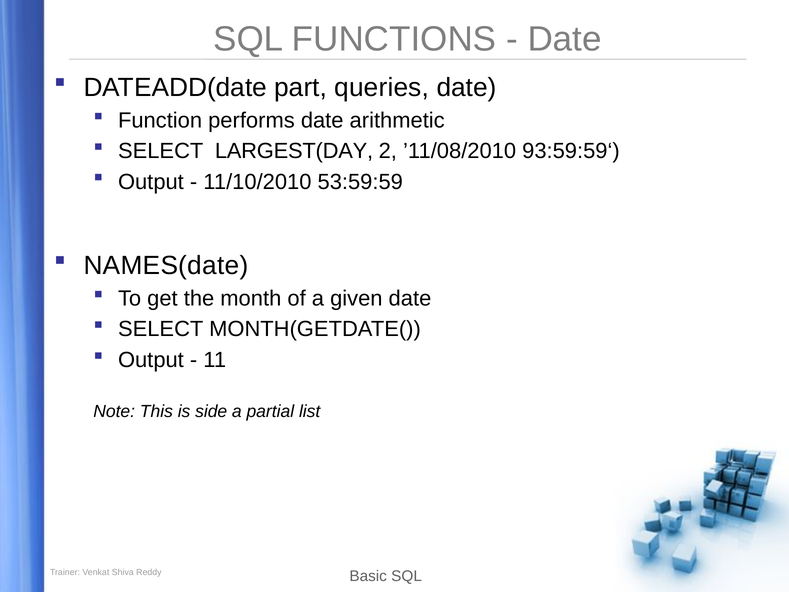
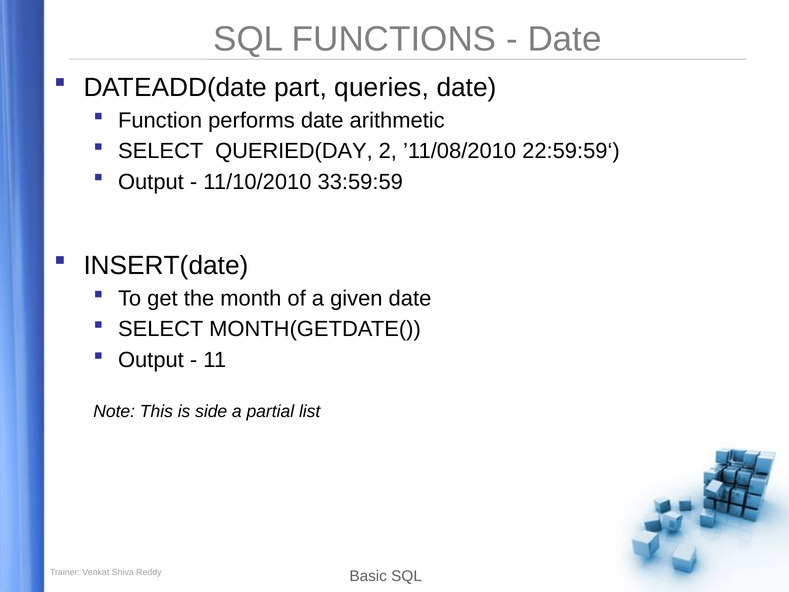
LARGEST(DAY: LARGEST(DAY -> QUERIED(DAY (294, 151)
93:59:59‘: 93:59:59‘ -> 22:59:59‘ (571, 151)
53:59:59: 53:59:59 -> 33:59:59 (360, 182)
NAMES(date: NAMES(date -> INSERT(date (166, 265)
